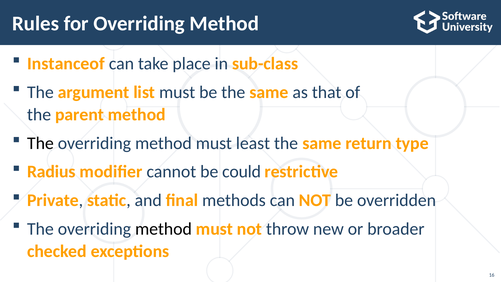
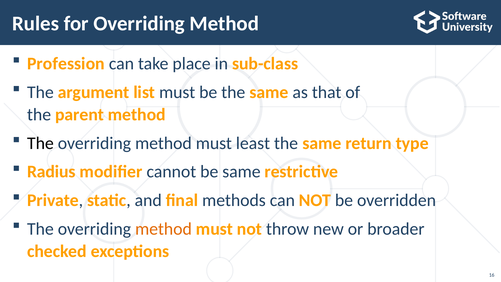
Instanceof: Instanceof -> Profession (66, 64)
be could: could -> same (241, 172)
method colour: black -> orange (163, 229)
